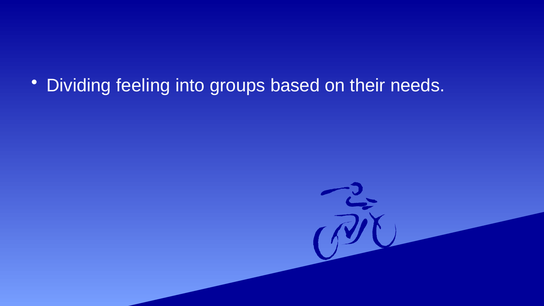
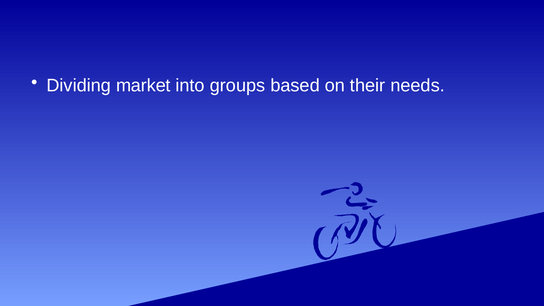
feeling: feeling -> market (143, 86)
